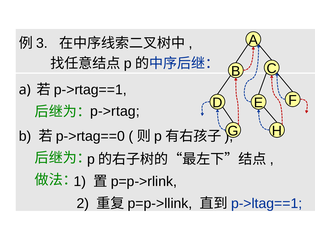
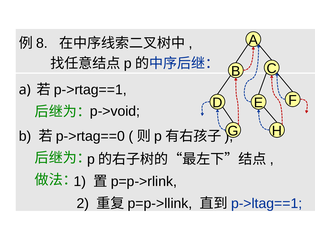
3: 3 -> 8 (42, 43)
p->rtag: p->rtag -> p->void (115, 111)
